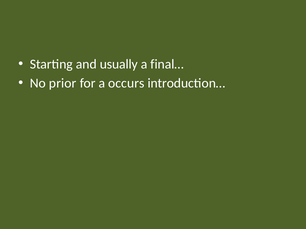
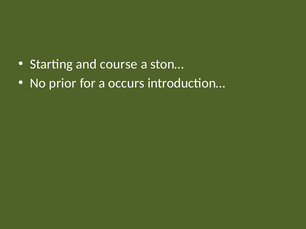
usually: usually -> course (119, 64)
final…: final… -> ston… (167, 64)
